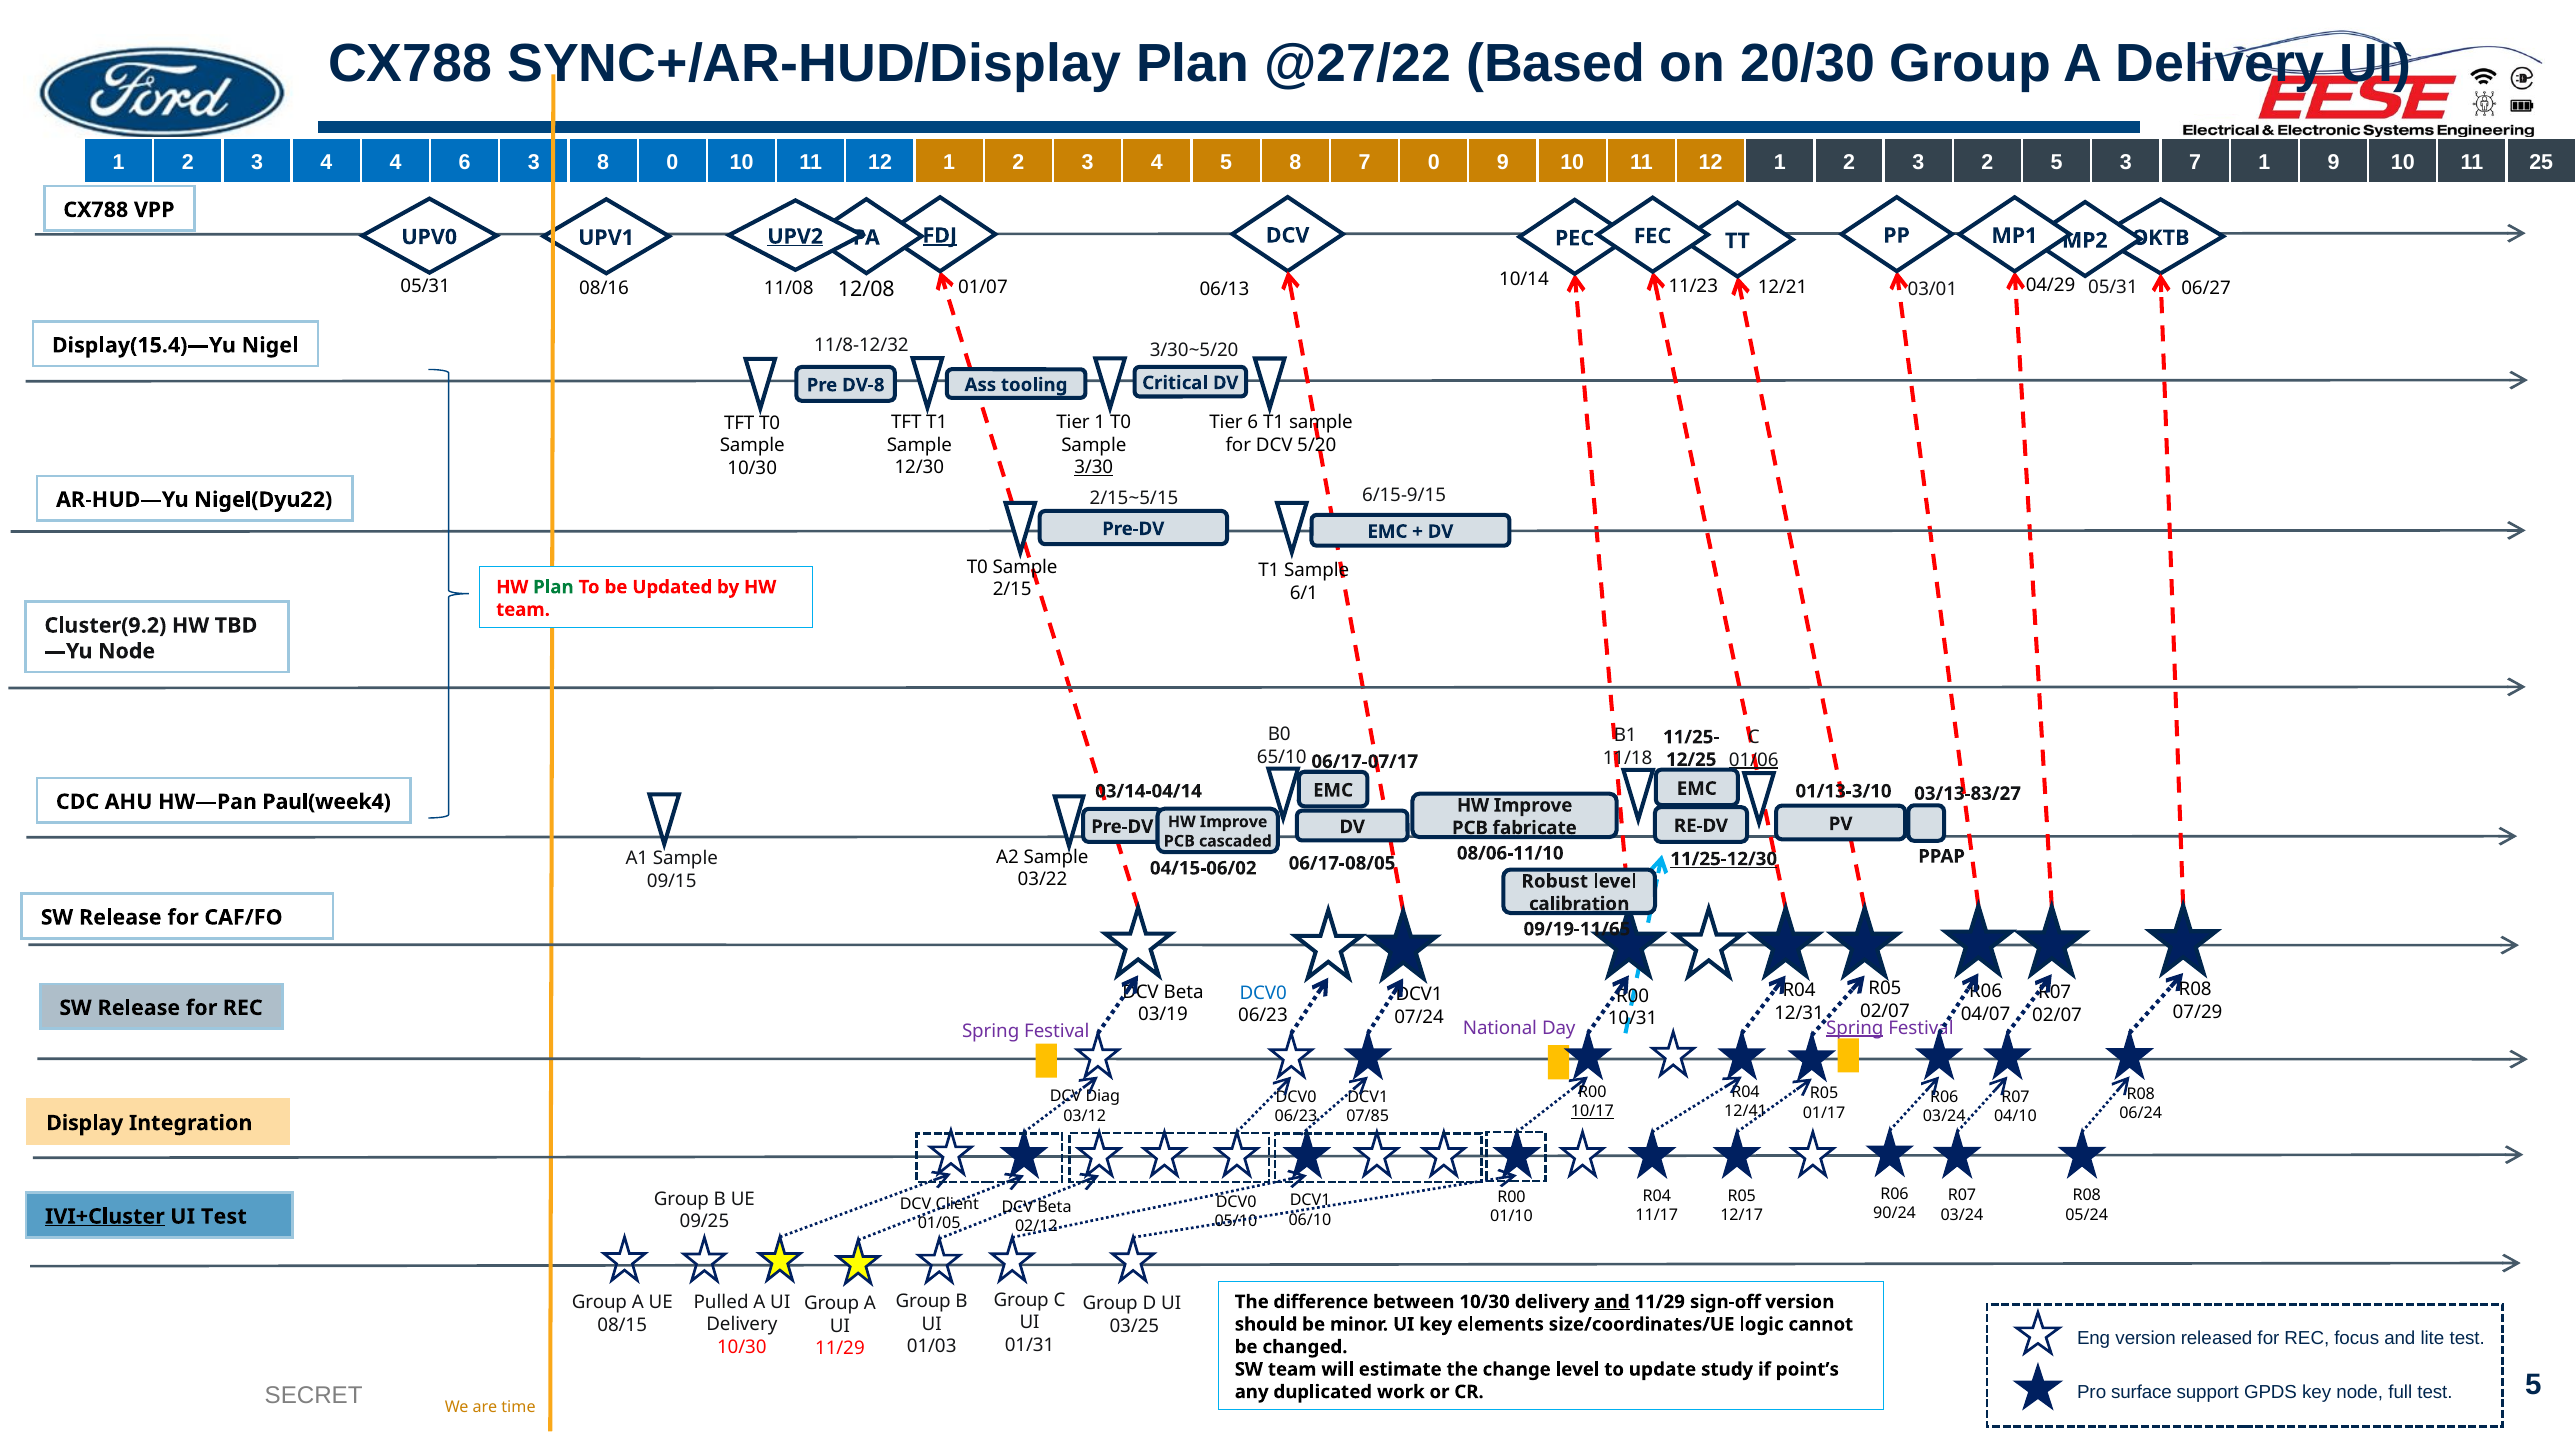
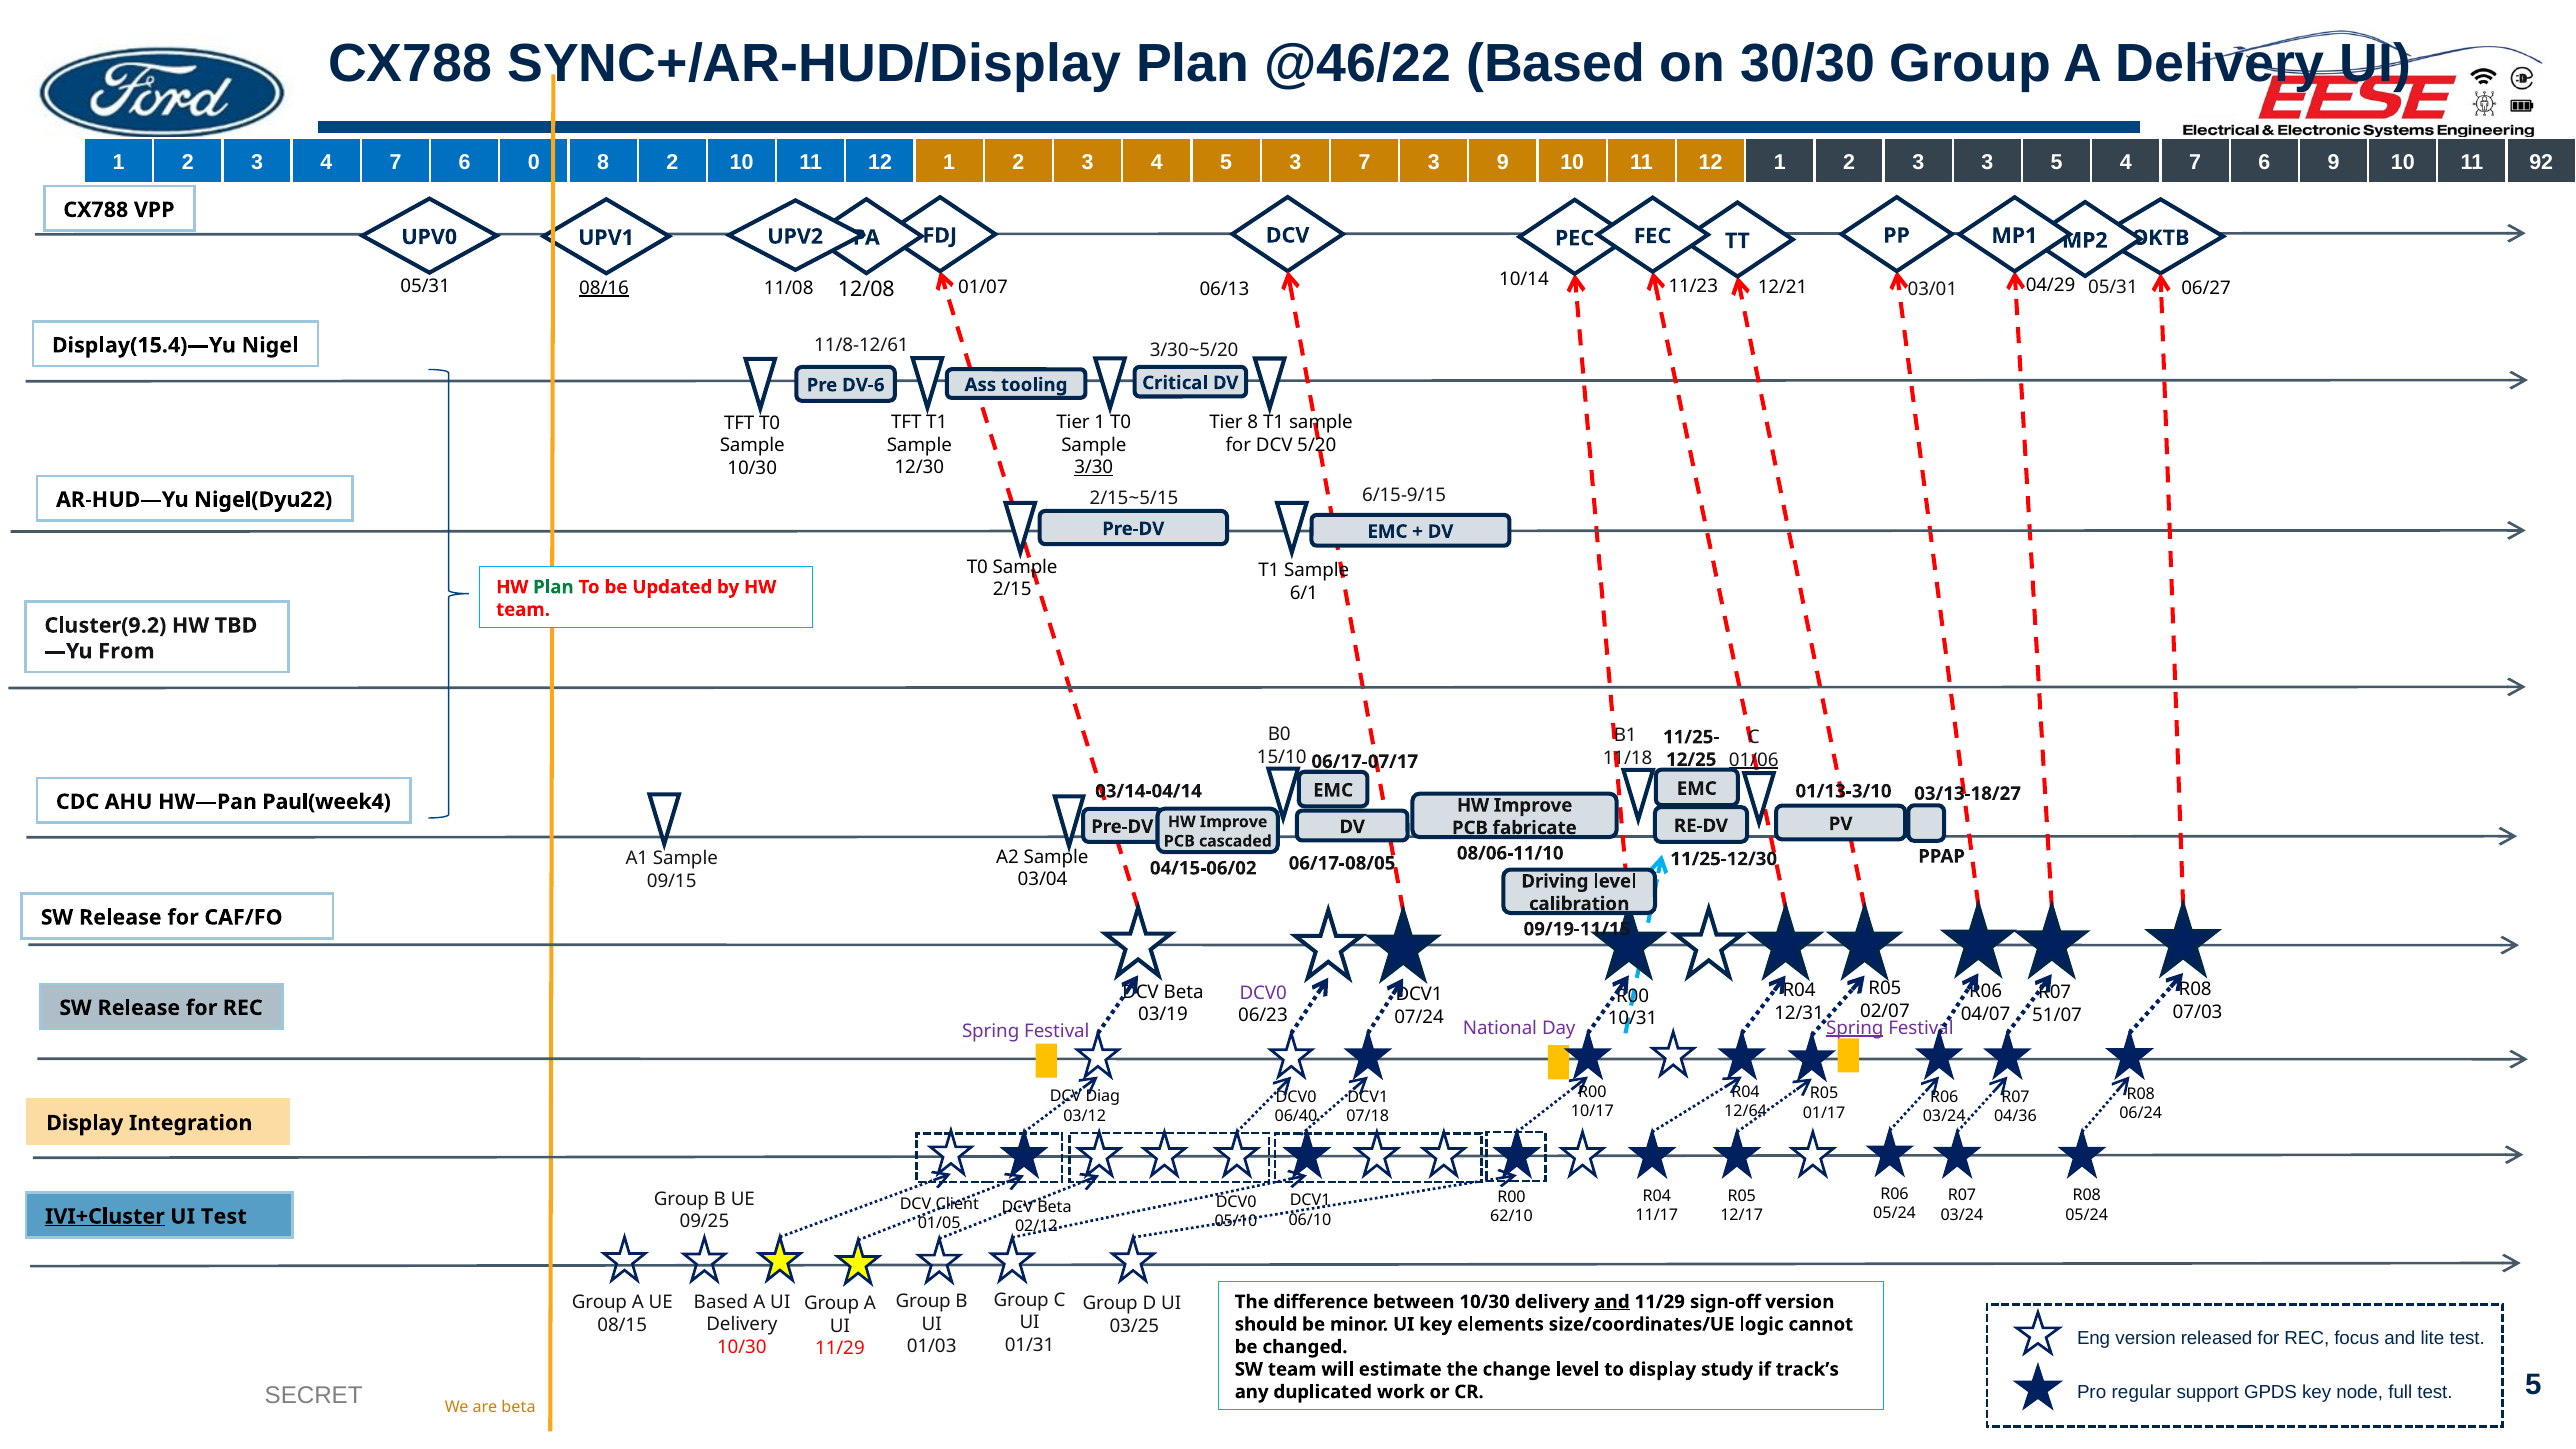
@27/22: @27/22 -> @46/22 (1358, 64)
20/30: 20/30 -> 30/30 (1808, 64)
3 4 4: 4 -> 7 (395, 162)
6 3: 3 -> 0 (534, 162)
8 0: 0 -> 2 (672, 162)
5 8: 8 -> 3 (1295, 162)
7 0: 0 -> 3 (1434, 162)
3 2: 2 -> 3 (1987, 162)
5 3: 3 -> 4 (2126, 162)
1: 1 -> 6 (2264, 162)
25: 25 -> 92 (2541, 162)
FDJ underline: present -> none (940, 236)
UPV2 underline: present -> none (795, 237)
08/16 underline: none -> present (604, 288)
11/8-12/32: 11/8-12/32 -> 11/8-12/61 (861, 345)
DV-8: DV-8 -> DV-6 (863, 385)
Tier 6: 6 -> 8 (1253, 423)
Node: Node -> From (126, 651)
65/10: 65/10 -> 15/10 (1282, 757)
03/13-83/27: 03/13-83/27 -> 03/13-18/27 (1968, 794)
11/25-12/30 underline: present -> none (1724, 859)
03/22: 03/22 -> 03/04 (1043, 879)
Robust: Robust -> Driving (1555, 881)
09/19-11/65: 09/19-11/65 -> 09/19-11/15 (1577, 929)
DCV0 colour: blue -> purple (1263, 993)
07/29: 07/29 -> 07/03 (2198, 1012)
02/07: 02/07 -> 51/07 (2057, 1015)
12/41: 12/41 -> 12/64 (1746, 1111)
10/17 underline: present -> none (1592, 1112)
06/23: 06/23 -> 06/40 (1296, 1116)
04/10: 04/10 -> 04/36 (2015, 1116)
07/85: 07/85 -> 07/18 (1368, 1116)
90/24: 90/24 -> 05/24 (1895, 1213)
01/10: 01/10 -> 62/10 (1512, 1217)
Pulled: Pulled -> Based (721, 1302)
to update: update -> display (1662, 1369)
point’s: point’s -> track’s (1807, 1369)
surface: surface -> regular (2141, 1393)
are time: time -> beta (518, 1408)
